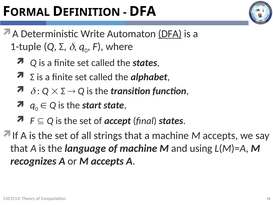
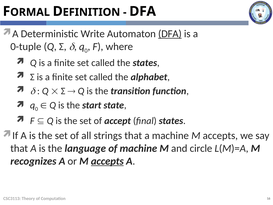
1-tuple: 1-tuple -> 0-tuple (26, 46)
using: using -> circle (201, 148)
accepts underline: none -> present (107, 161)
